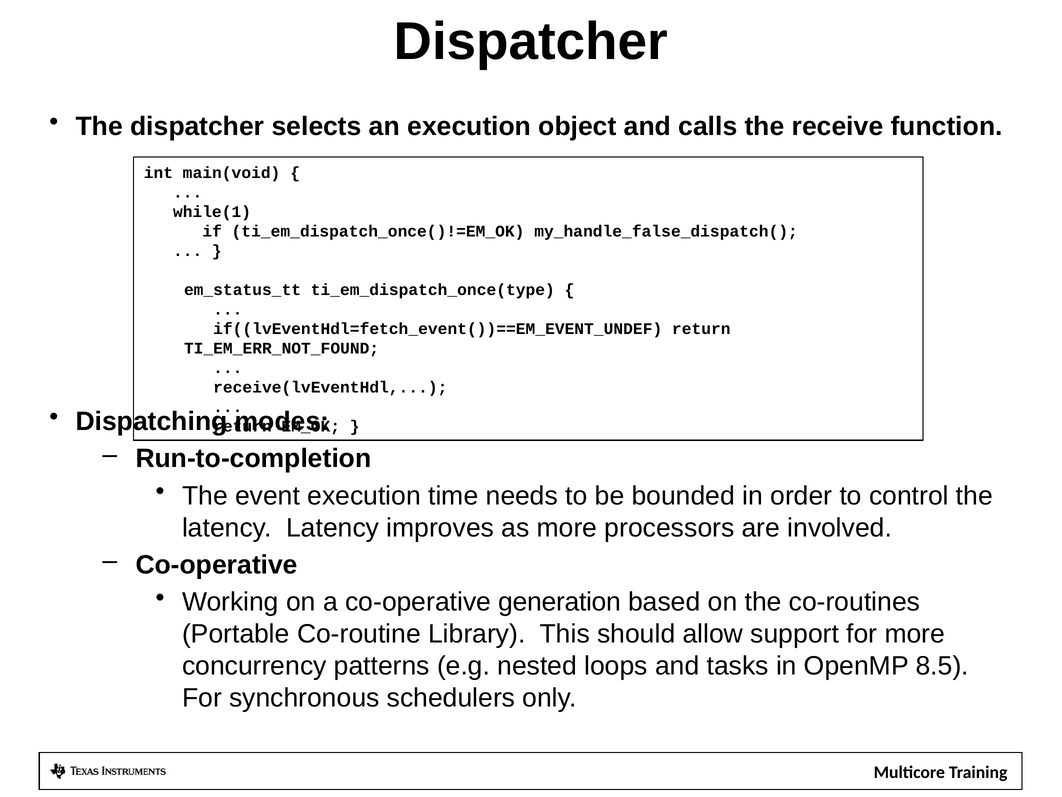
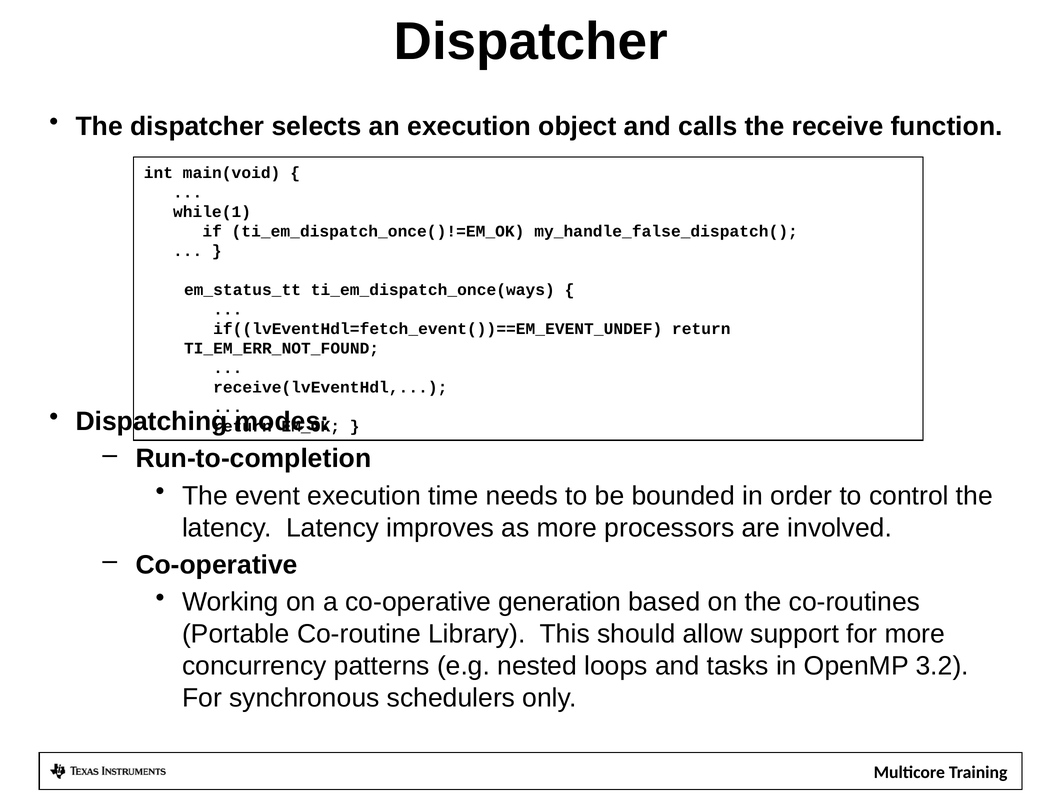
ti_em_dispatch_once(type: ti_em_dispatch_once(type -> ti_em_dispatch_once(ways (433, 290)
8.5: 8.5 -> 3.2 (942, 665)
